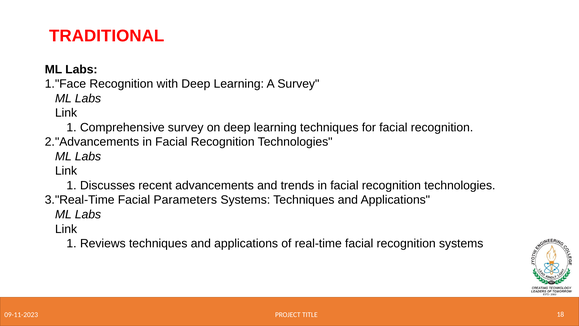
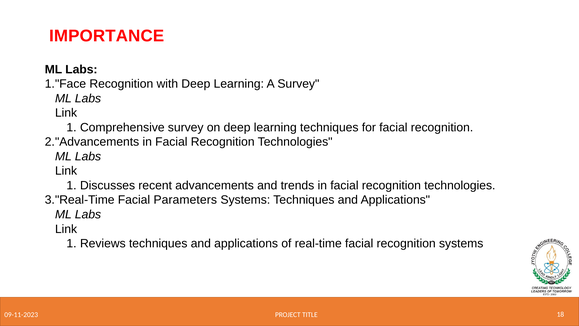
TRADITIONAL: TRADITIONAL -> IMPORTANCE (107, 36)
